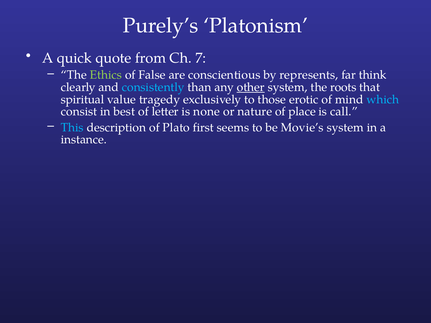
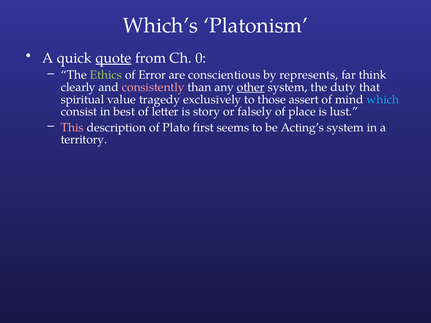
Purely’s: Purely’s -> Which’s (161, 26)
quote underline: none -> present (114, 58)
7: 7 -> 0 (201, 58)
False: False -> Error (152, 75)
consistently colour: light blue -> pink (153, 87)
roots: roots -> duty (343, 87)
erotic: erotic -> assert (304, 100)
none: none -> story (207, 112)
nature: nature -> falsely (255, 112)
call: call -> lust (344, 112)
This colour: light blue -> pink (72, 128)
Movie’s: Movie’s -> Acting’s (302, 128)
instance: instance -> territory (84, 140)
